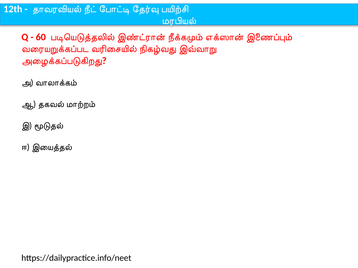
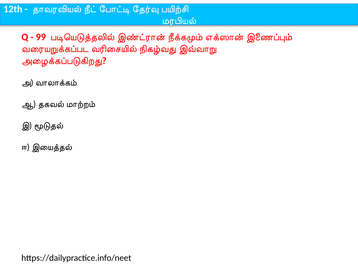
60: 60 -> 99 (41, 37)
